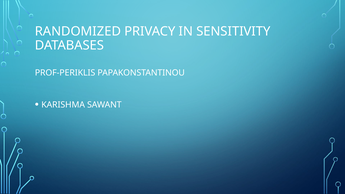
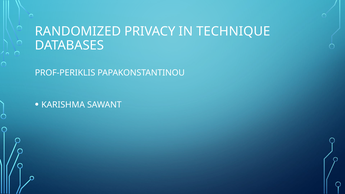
SENSITIVITY: SENSITIVITY -> TECHNIQUE (233, 31)
